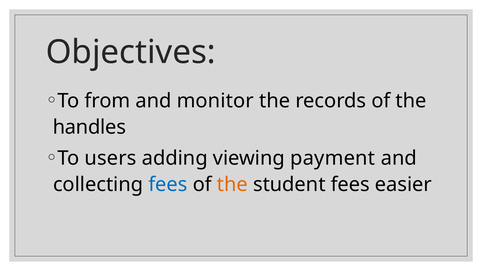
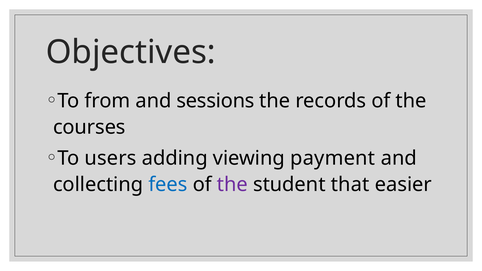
monitor: monitor -> sessions (215, 101)
handles: handles -> courses (89, 127)
the colour: orange -> purple (232, 185)
student fees: fees -> that (350, 185)
